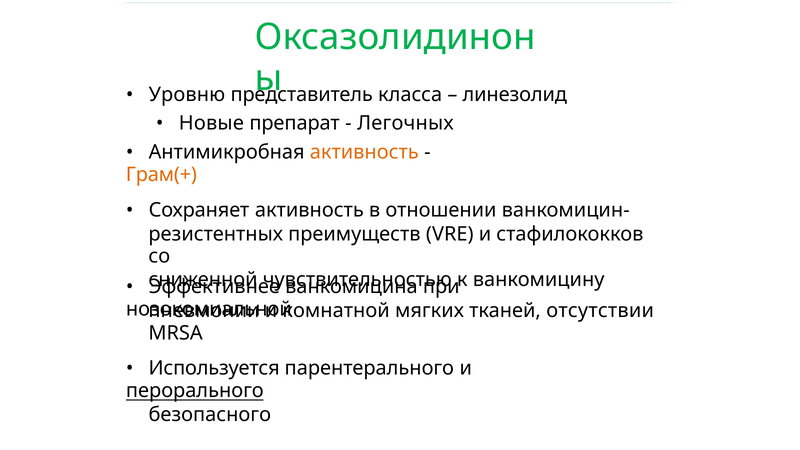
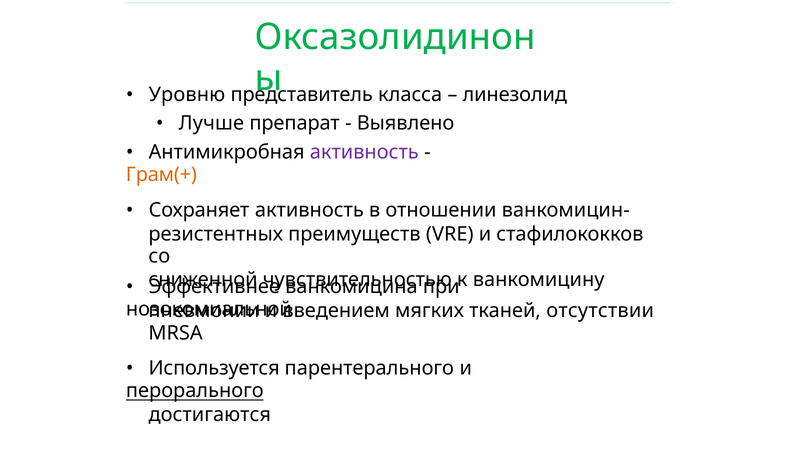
Новые: Новые -> Лучше (211, 123)
Легочных: Легочных -> Выявлено (406, 123)
активность colour: orange -> purple (364, 152)
комнатной: комнатной -> введением (336, 311)
безопасного: безопасного -> достигаются (210, 415)
